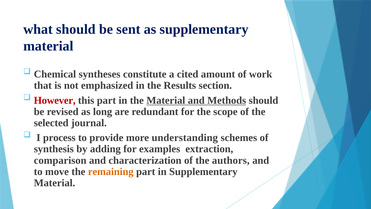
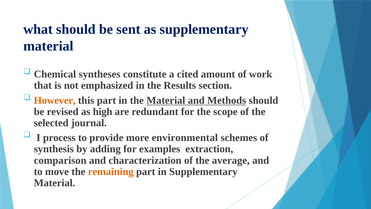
However colour: red -> orange (55, 100)
long: long -> high (103, 111)
understanding: understanding -> environmental (185, 137)
authors: authors -> average (231, 160)
